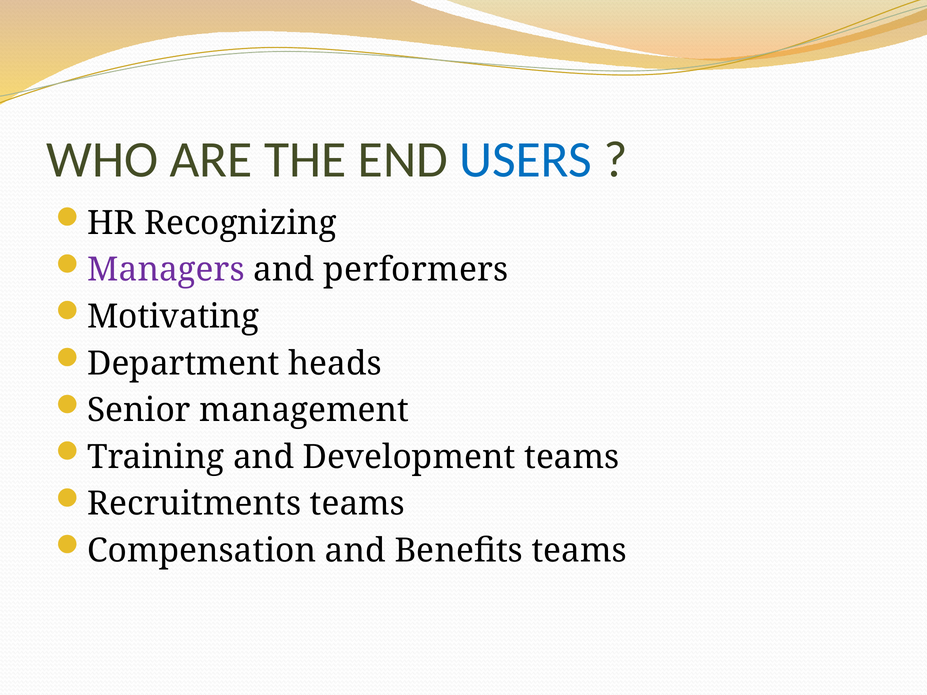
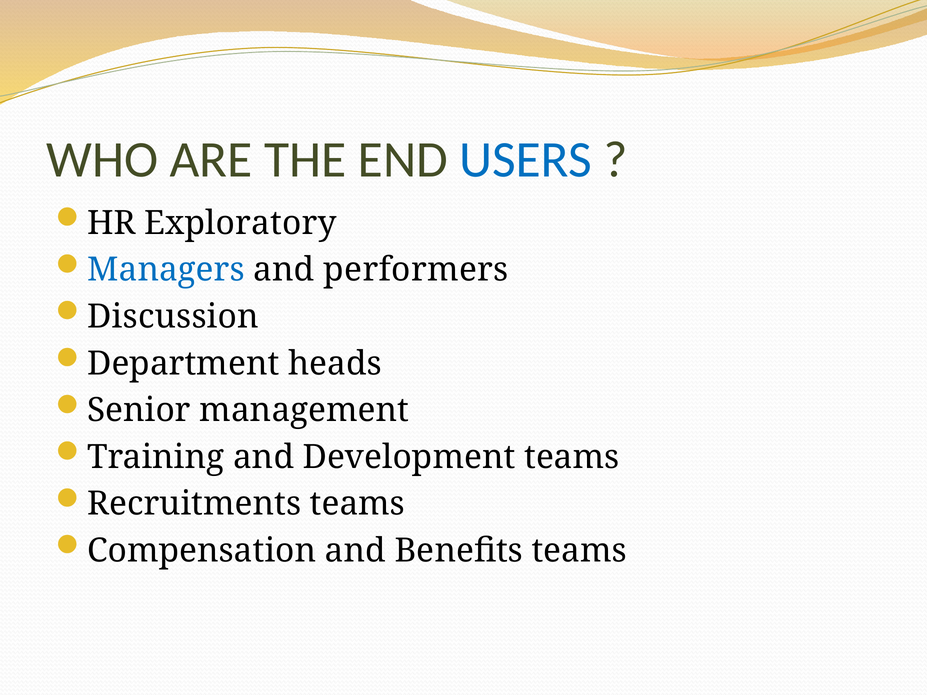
Recognizing: Recognizing -> Exploratory (240, 223)
Managers colour: purple -> blue (166, 270)
Motivating: Motivating -> Discussion (173, 317)
